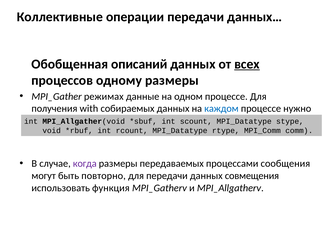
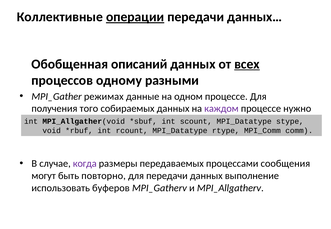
операции underline: none -> present (135, 17)
одному размеры: размеры -> разными (172, 80)
with: with -> того (89, 109)
каждом colour: blue -> purple (221, 109)
совмещения: совмещения -> выполнение (252, 176)
функция: функция -> буферов (111, 188)
